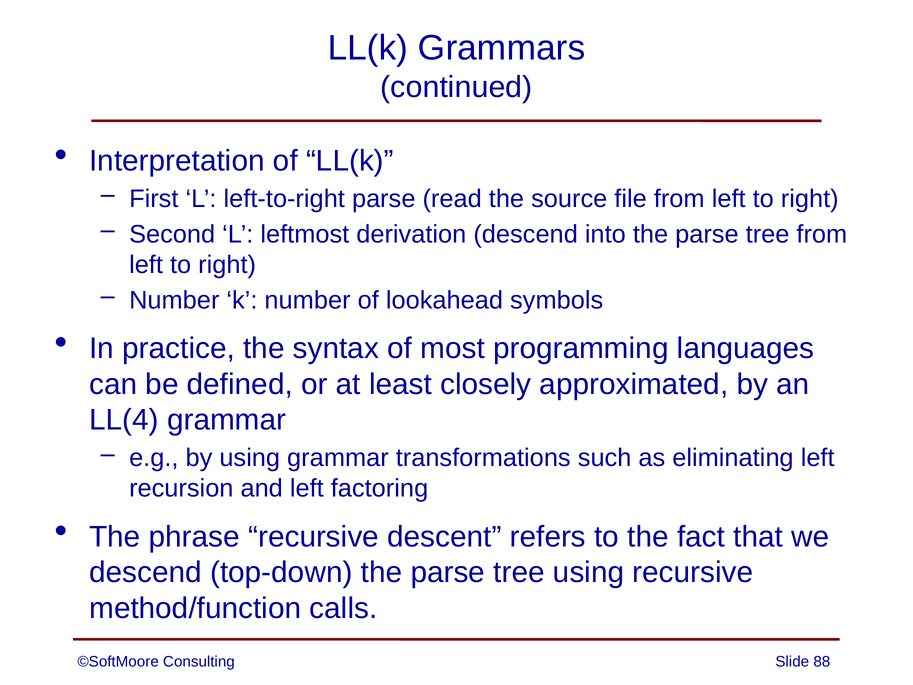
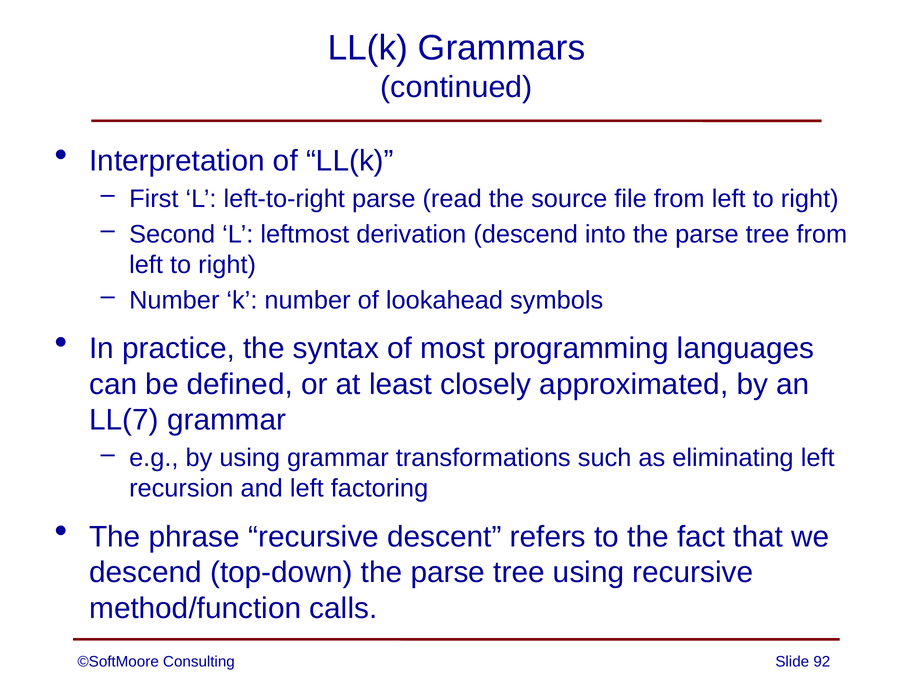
LL(4: LL(4 -> LL(7 (124, 420)
88: 88 -> 92 (822, 661)
